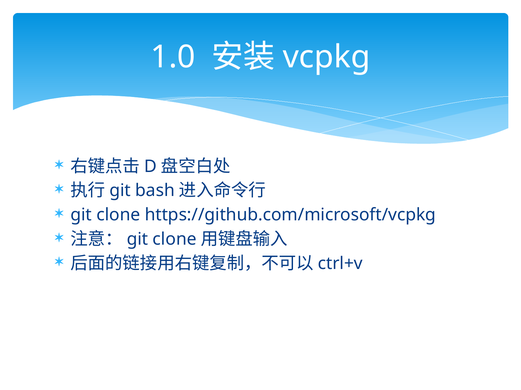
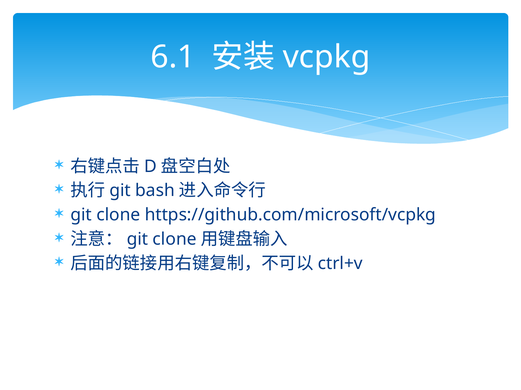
1.0: 1.0 -> 6.1 (173, 57)
